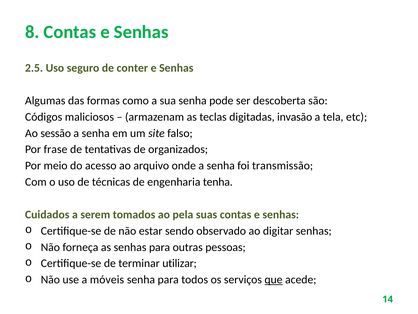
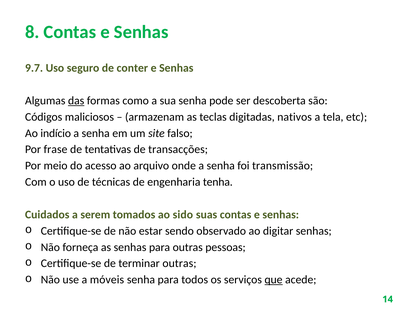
2.5: 2.5 -> 9.7 (34, 68)
das underline: none -> present (76, 100)
invasão: invasão -> nativos (295, 117)
sessão: sessão -> indício (56, 133)
organizados: organizados -> transacções (178, 149)
pela: pela -> sido (183, 214)
terminar utilizar: utilizar -> outras (179, 263)
